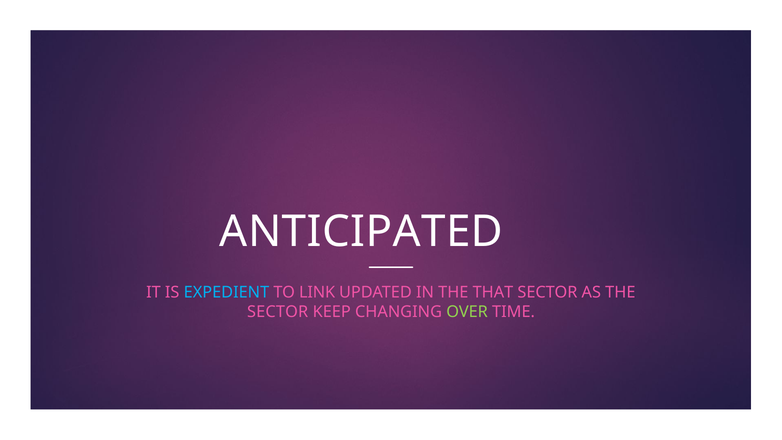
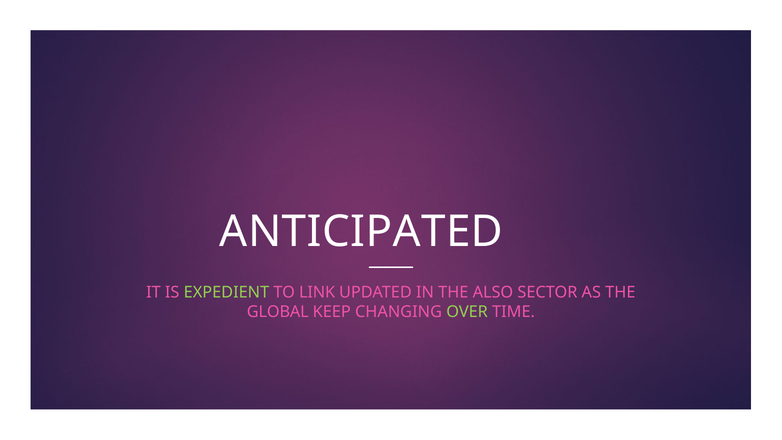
EXPEDIENT colour: light blue -> light green (226, 292)
THAT: THAT -> ALSO (493, 292)
SECTOR: SECTOR -> GLOBAL (278, 312)
